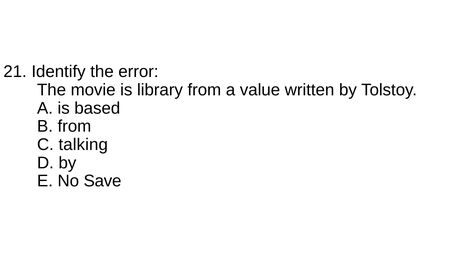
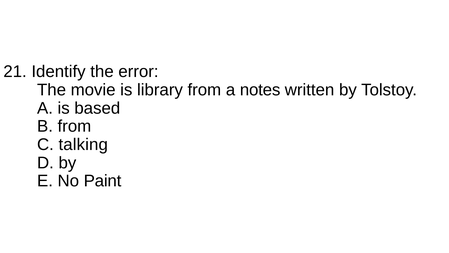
value: value -> notes (260, 90)
Save: Save -> Paint (103, 181)
